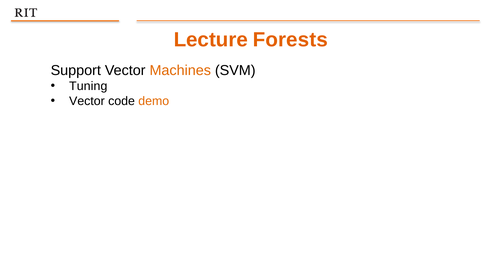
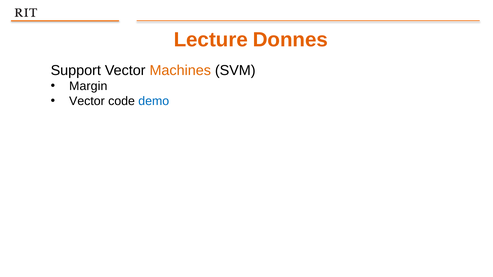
Forests: Forests -> Donnes (290, 40)
Tuning: Tuning -> Margin (88, 86)
demo colour: orange -> blue (154, 101)
